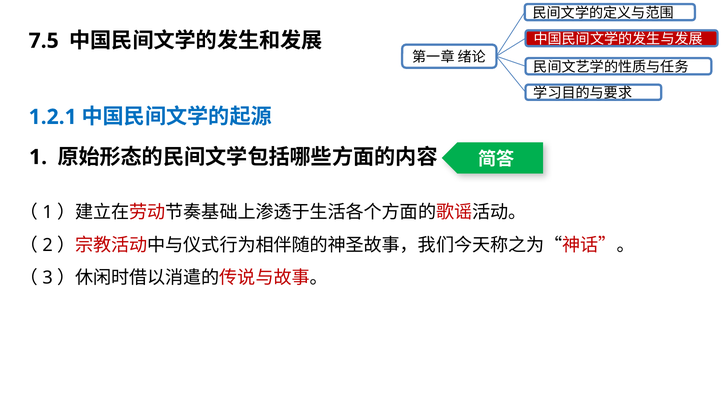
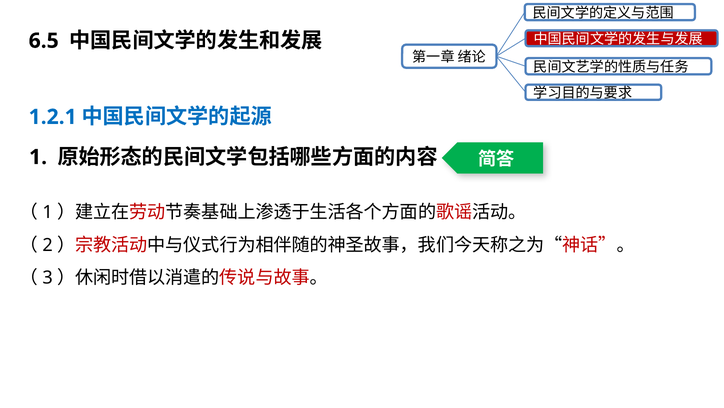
7.5: 7.5 -> 6.5 (44, 41)
